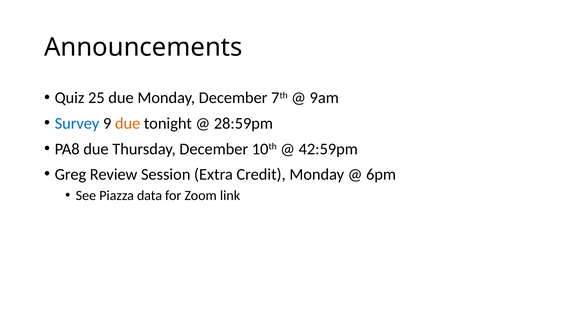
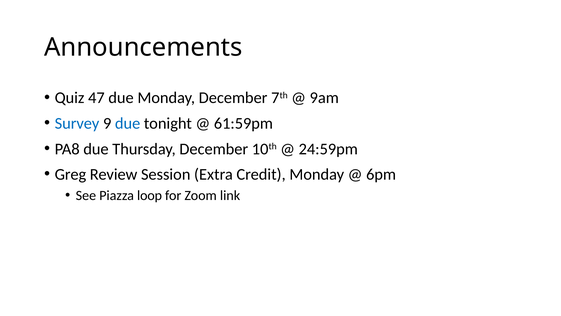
25: 25 -> 47 (96, 98)
due colour: orange -> blue (128, 123)
28:59pm: 28:59pm -> 61:59pm (243, 123)
42:59pm: 42:59pm -> 24:59pm (328, 149)
data: data -> loop (150, 195)
